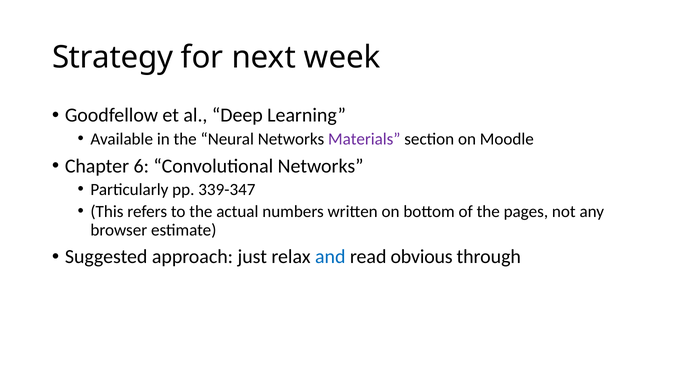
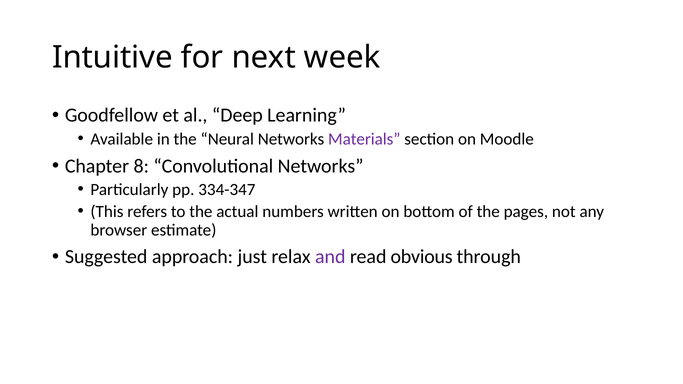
Strategy: Strategy -> Intuitive (112, 57)
6: 6 -> 8 (141, 166)
339-347: 339-347 -> 334-347 (227, 190)
and colour: blue -> purple (330, 257)
